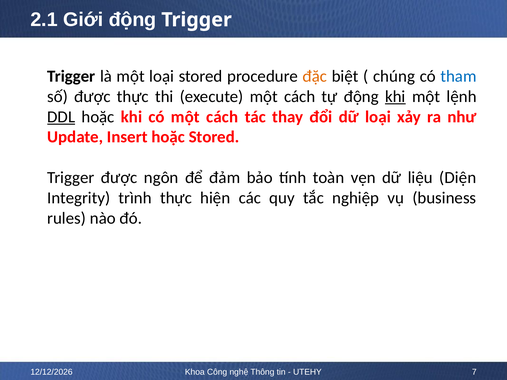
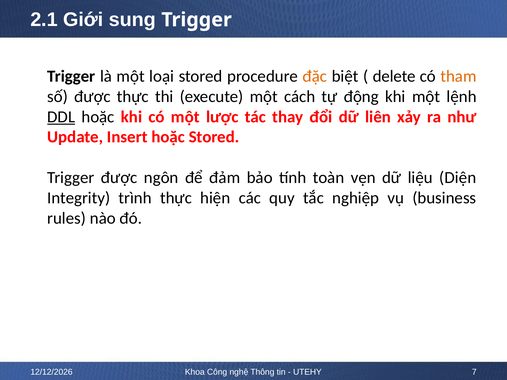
Giới động: động -> sung (132, 20)
chúng: chúng -> delete (394, 76)
tham colour: blue -> orange (458, 76)
khi underline: present -> none (395, 97)
có một cách: cách -> lược (222, 117)
dữ loại: loại -> liên (378, 117)
